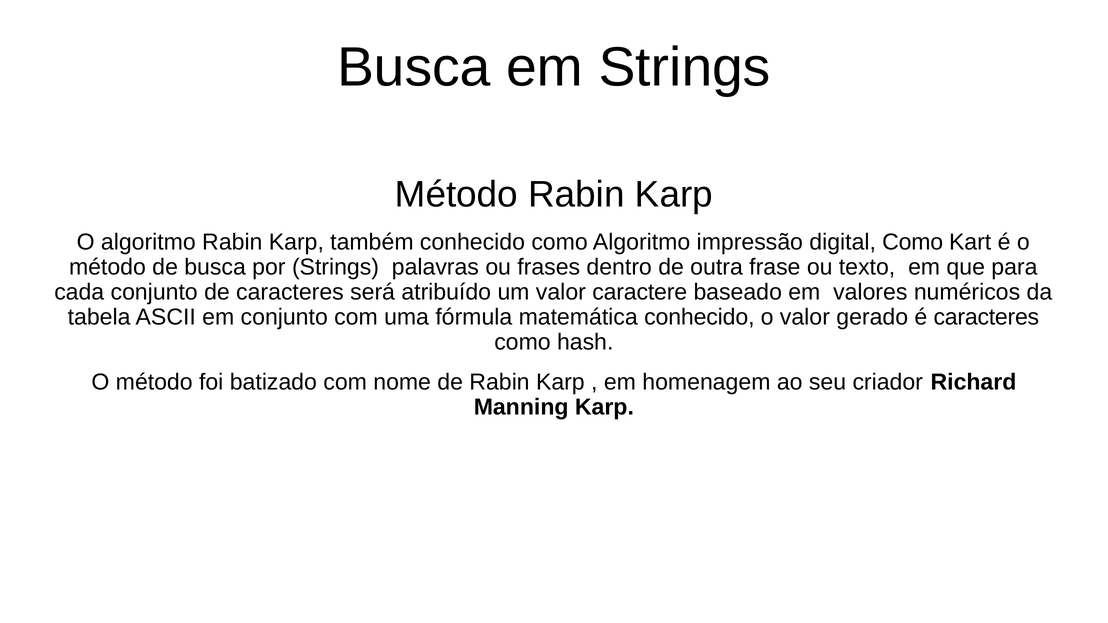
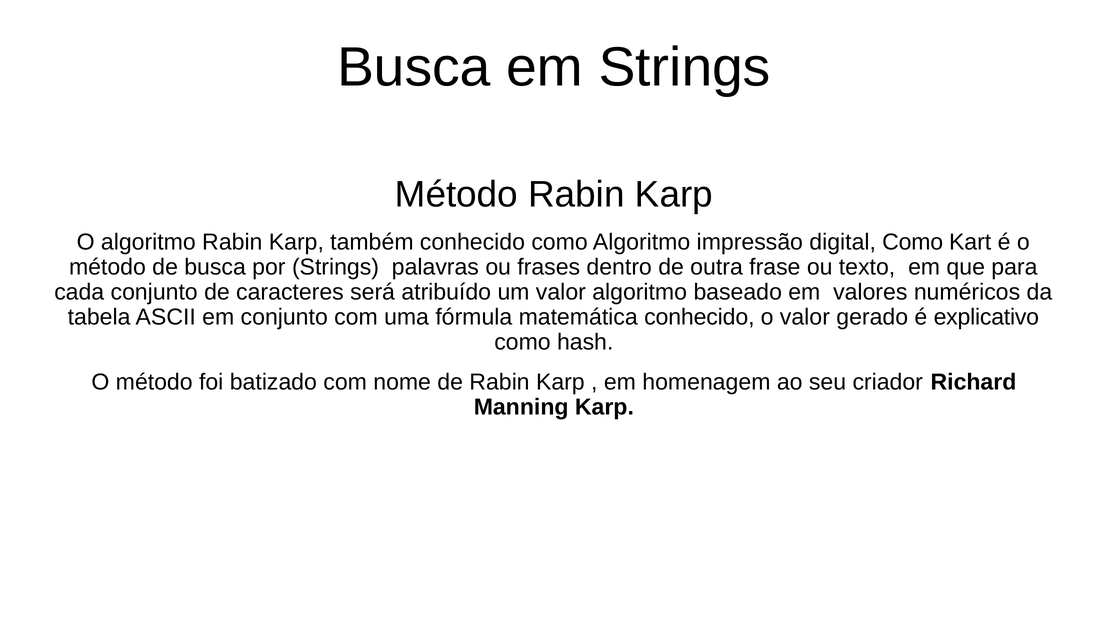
valor caractere: caractere -> algoritmo (640, 292)
é caracteres: caracteres -> explicativo (986, 317)
